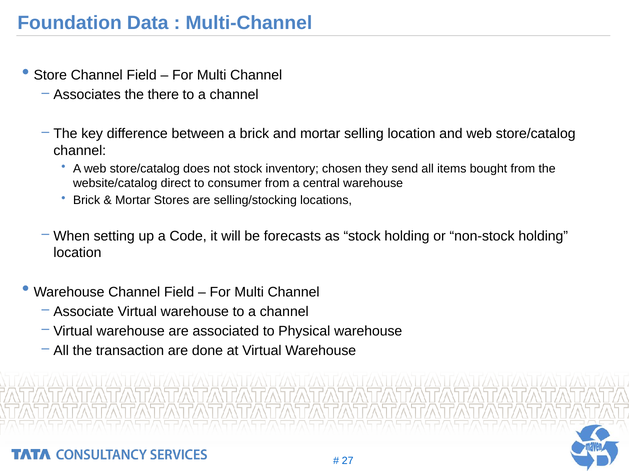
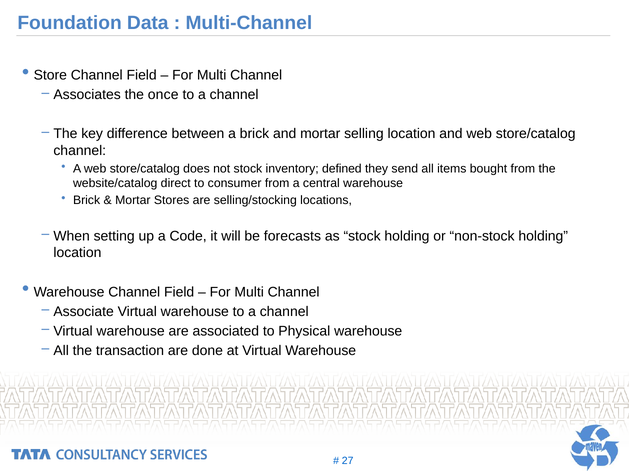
there: there -> once (163, 95)
chosen: chosen -> defined (342, 169)
